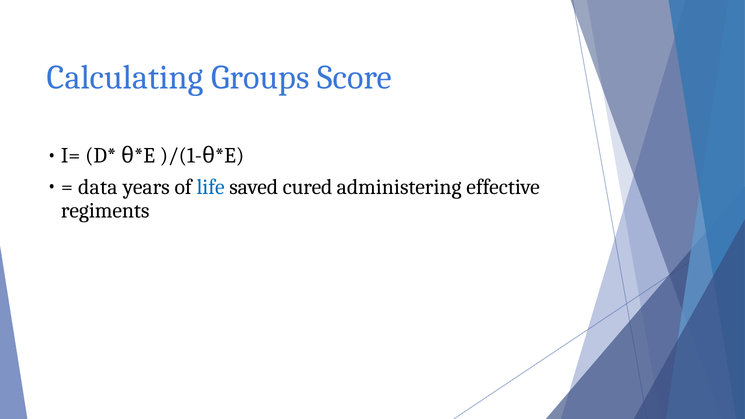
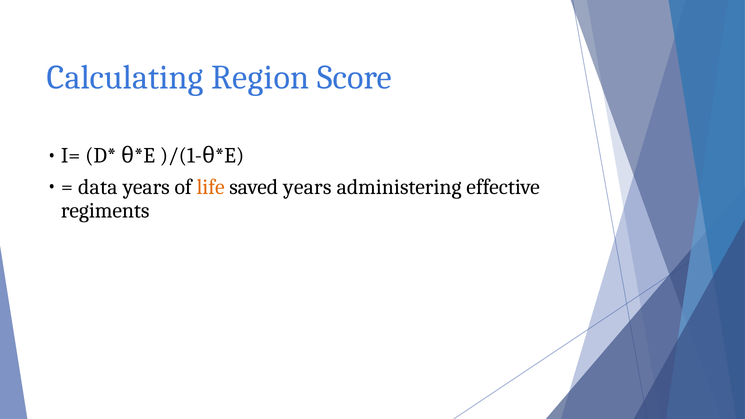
Groups: Groups -> Region (260, 77)
life colour: blue -> orange (211, 187)
saved cured: cured -> years (307, 187)
